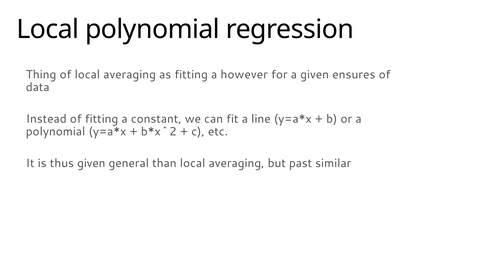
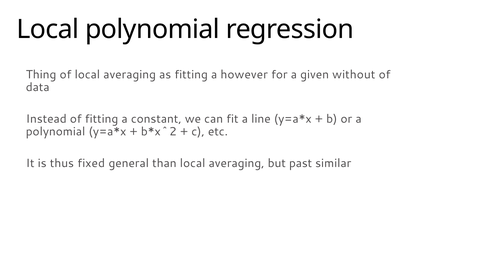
ensures: ensures -> without (354, 75)
thus given: given -> fixed (91, 163)
